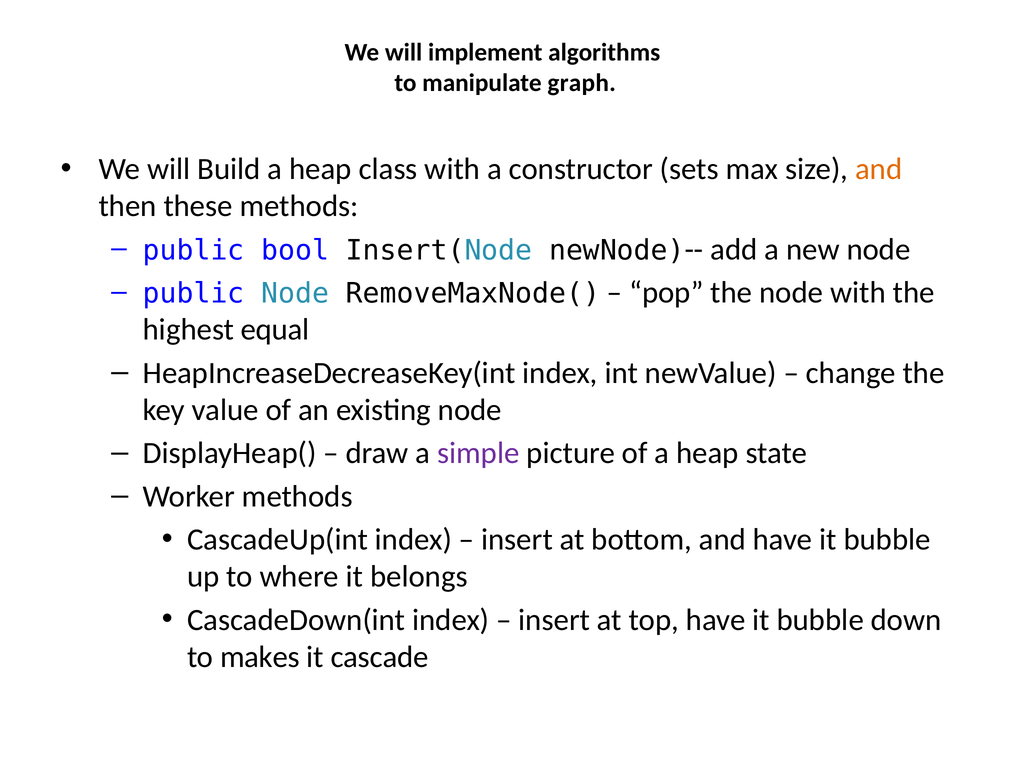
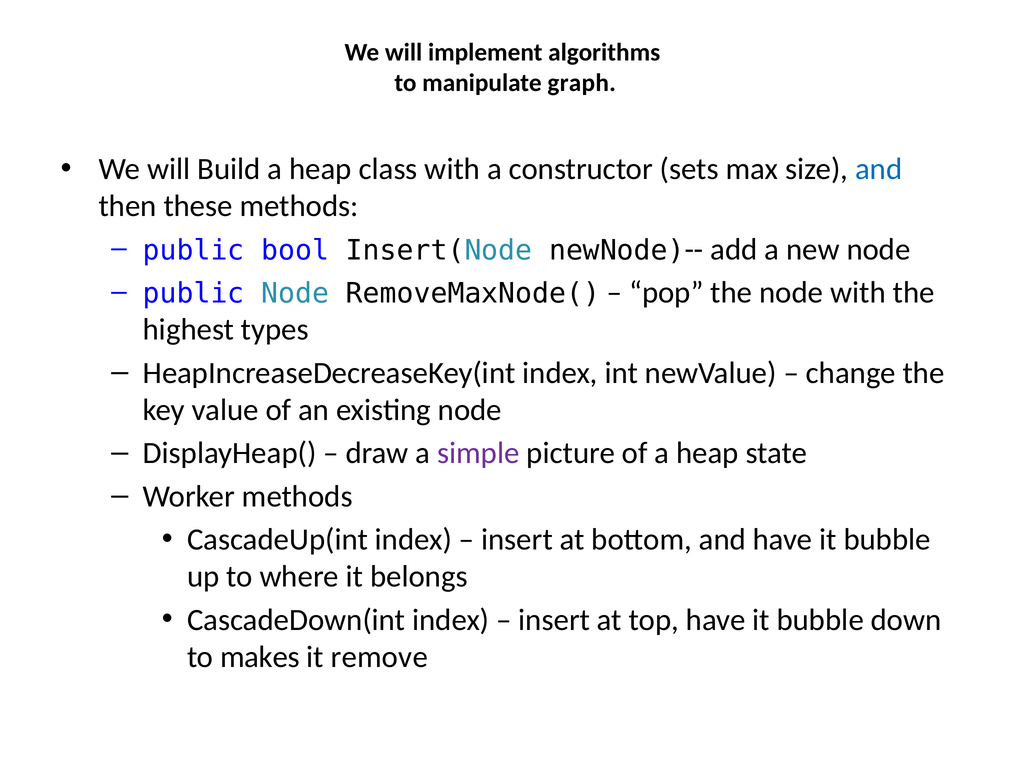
and colour: orange -> blue (879, 169)
equal: equal -> types (275, 329)
cascade: cascade -> remove (379, 656)
